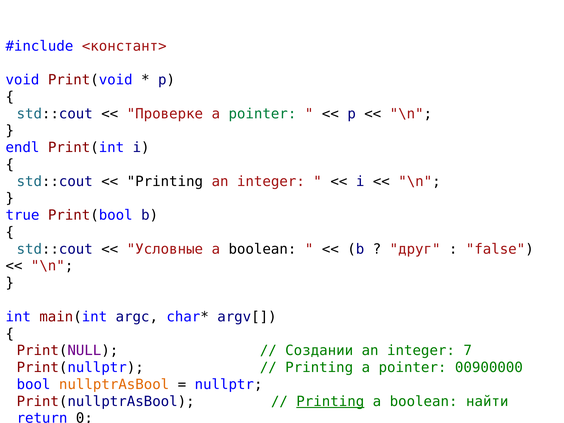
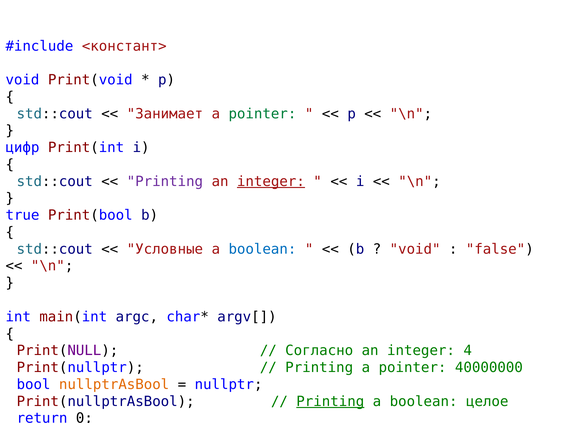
Проверке: Проверке -> Занимает (165, 114)
endl: endl -> цифр (22, 148)
Printing colour: black -> purple (165, 181)
integer underline: none -> present (271, 181)
boolean colour: black -> blue (262, 249)
друг: друг -> void (415, 249)
Создании: Создании -> Согласно (319, 351)
7: 7 -> 4 (468, 351)
00900000: 00900000 -> 40000000 (489, 368)
найти: найти -> целое (487, 401)
